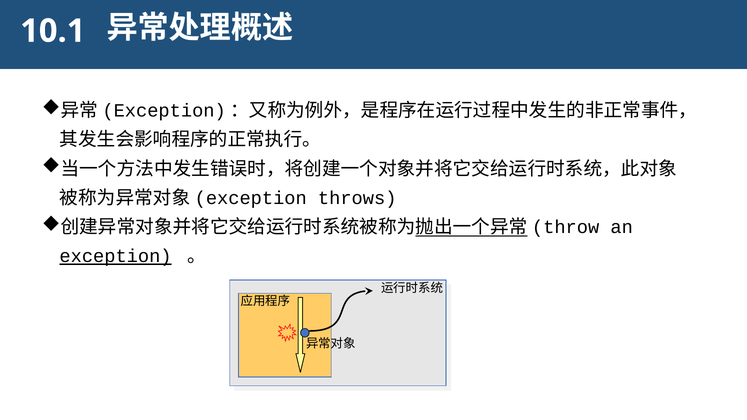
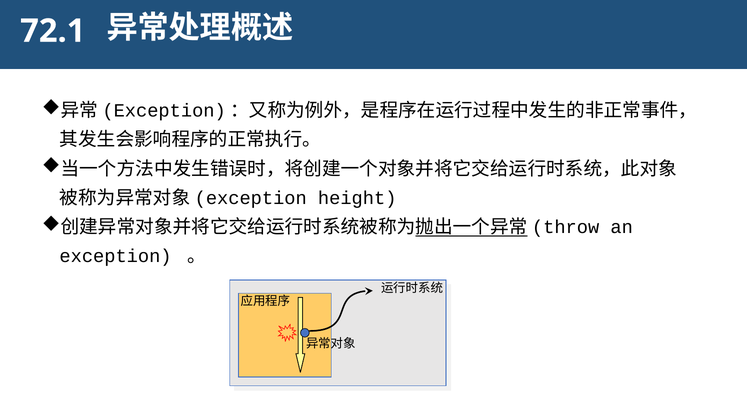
10.1: 10.1 -> 72.1 (53, 31)
throws: throws -> height (357, 198)
exception underline: present -> none (116, 256)
